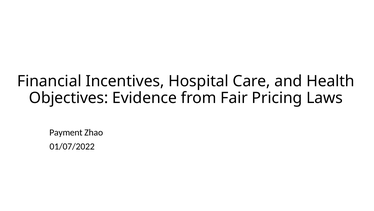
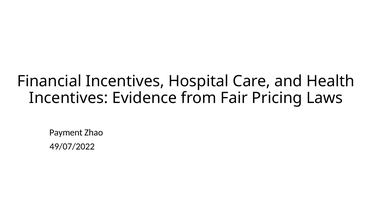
Objectives: Objectives -> Incentives (69, 98)
01/07/2022: 01/07/2022 -> 49/07/2022 (72, 146)
